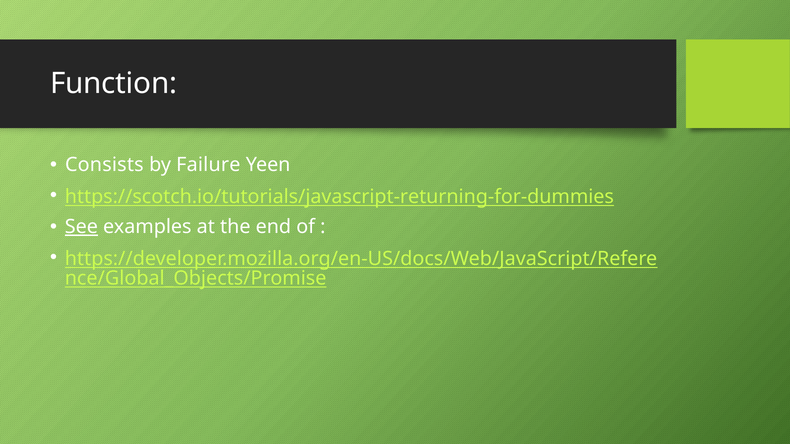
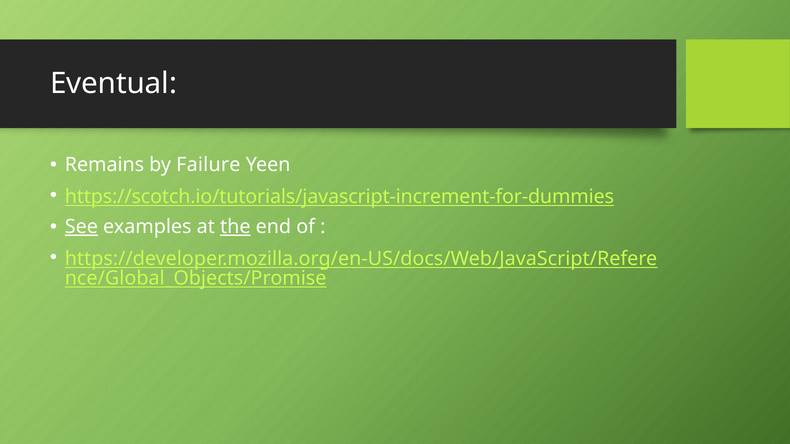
Function: Function -> Eventual (113, 84)
Consists: Consists -> Remains (104, 165)
https://scotch.io/tutorials/javascript-returning-for-dummies: https://scotch.io/tutorials/javascript-returning-for-dummies -> https://scotch.io/tutorials/javascript-increment-for-dummies (339, 197)
the underline: none -> present (235, 227)
